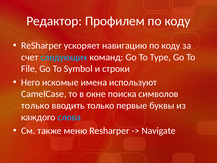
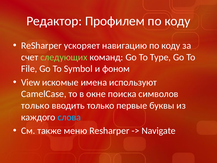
следующих colour: light blue -> light green (64, 57)
строки: строки -> фоном (116, 69)
Него: Него -> View (31, 82)
